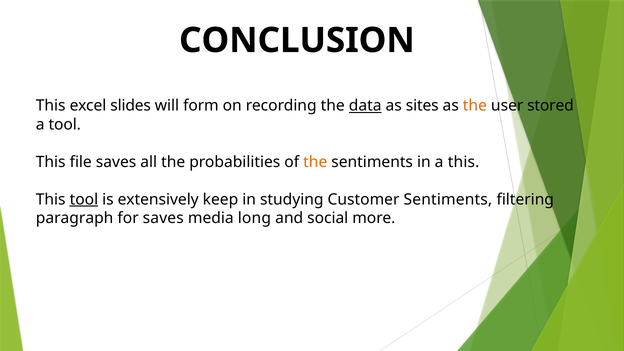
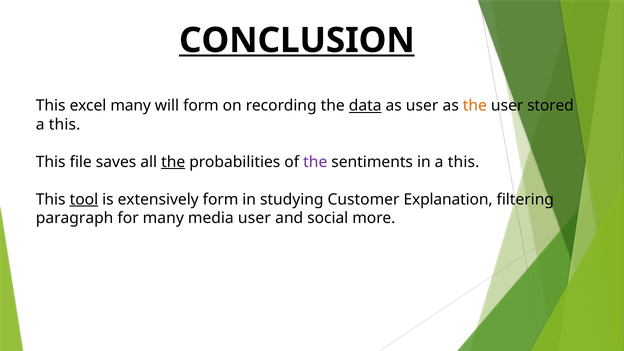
CONCLUSION underline: none -> present (297, 40)
excel slides: slides -> many (131, 106)
as sites: sites -> user (422, 106)
tool: tool -> this (65, 125)
the underline: none -> present (173, 162)
the colour: orange -> purple (315, 162)
extensively keep: keep -> form (221, 199)
Customer Sentiments: Sentiments -> Explanation (448, 199)
for saves: saves -> many (163, 218)
media long: long -> user (254, 218)
